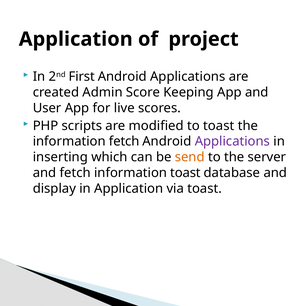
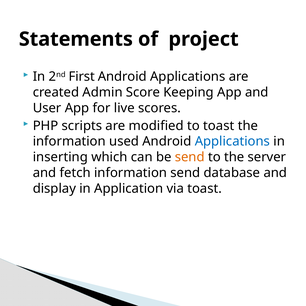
Application: Application -> Statements (76, 39)
information fetch: fetch -> used (124, 141)
Applications colour: purple -> blue (232, 141)
information toast: toast -> send (185, 173)
